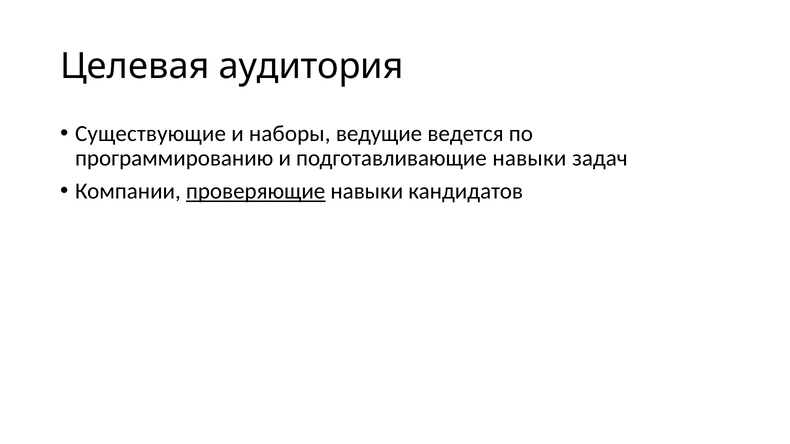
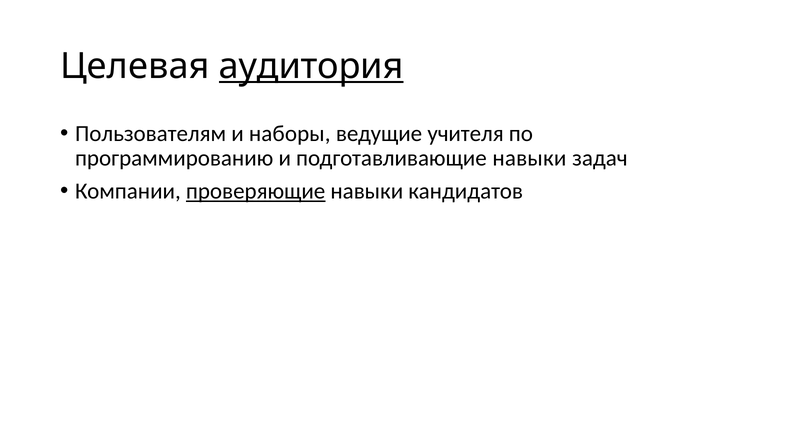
аудитория underline: none -> present (311, 66)
Существующие: Существующие -> Пользователям (151, 134)
ведется: ведется -> учителя (466, 134)
